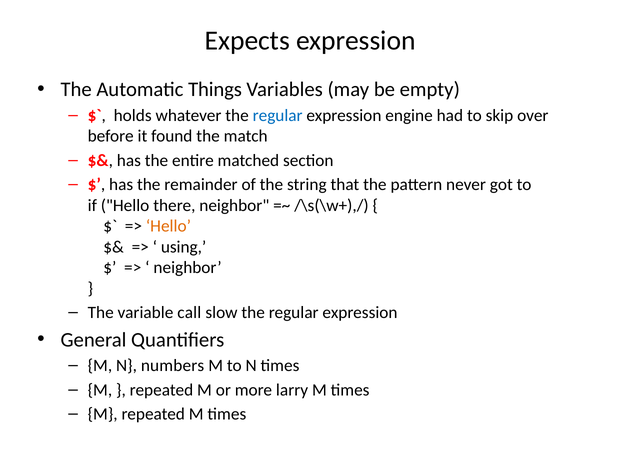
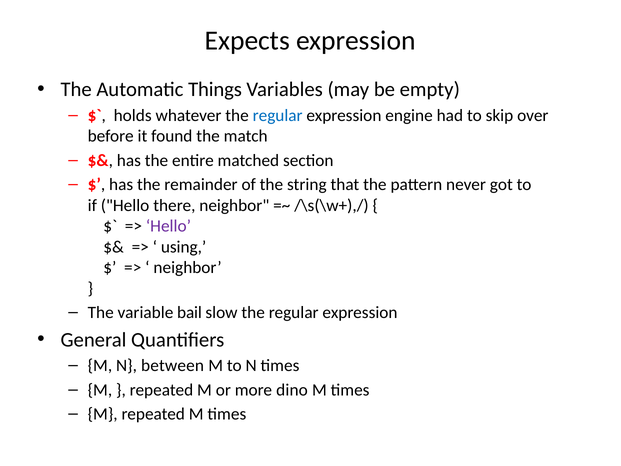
Hello colour: orange -> purple (168, 226)
call: call -> bail (189, 312)
numbers: numbers -> between (173, 366)
larry: larry -> dino (292, 390)
